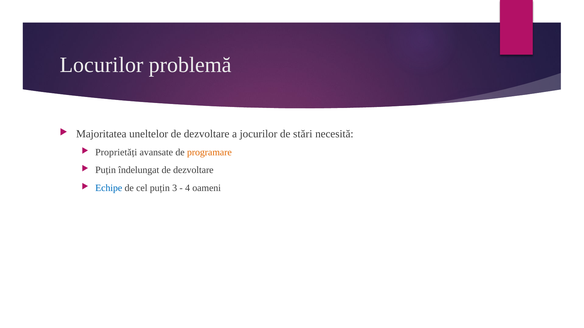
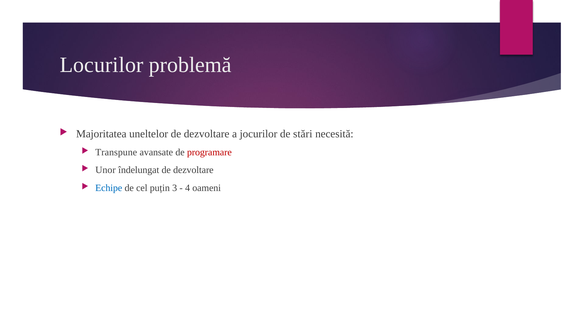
Proprietăți: Proprietăți -> Transpune (116, 153)
programare colour: orange -> red (209, 153)
Puțin: Puțin -> Unor (106, 170)
